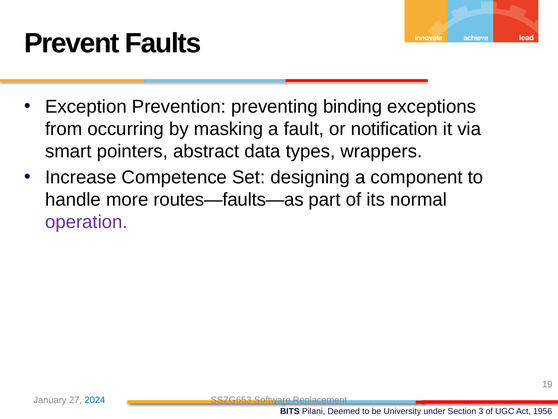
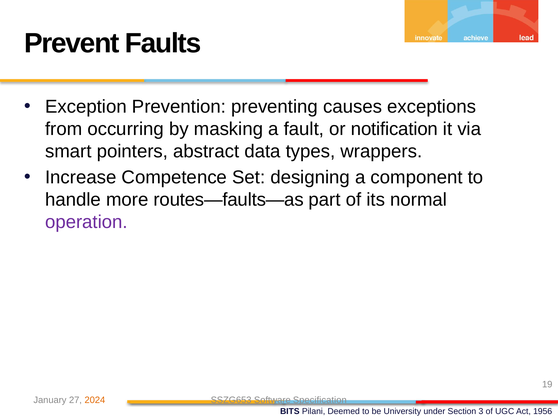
binding: binding -> causes (353, 106)
2024 colour: blue -> orange (95, 400)
Replacement: Replacement -> Specification (320, 400)
